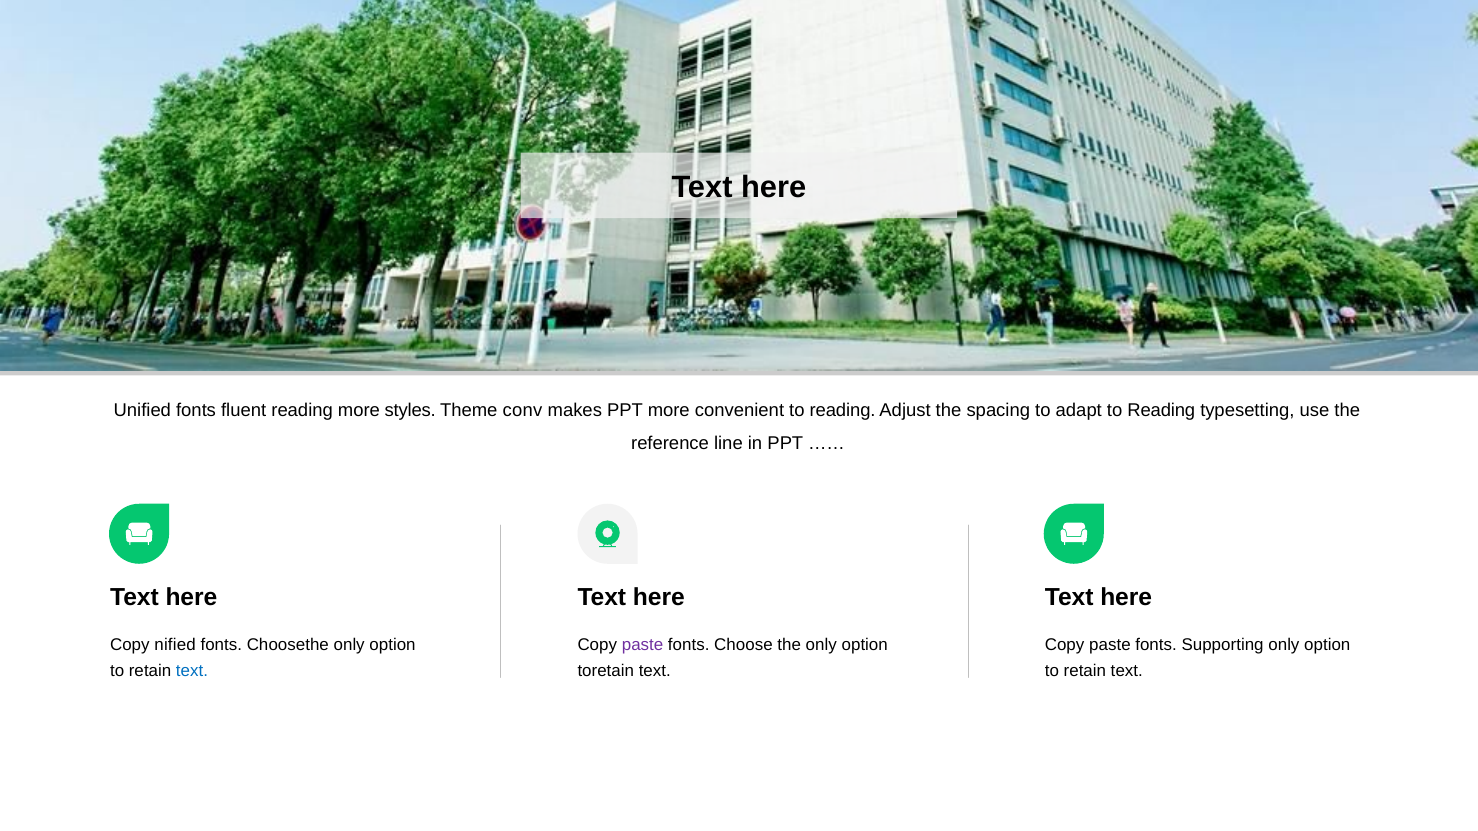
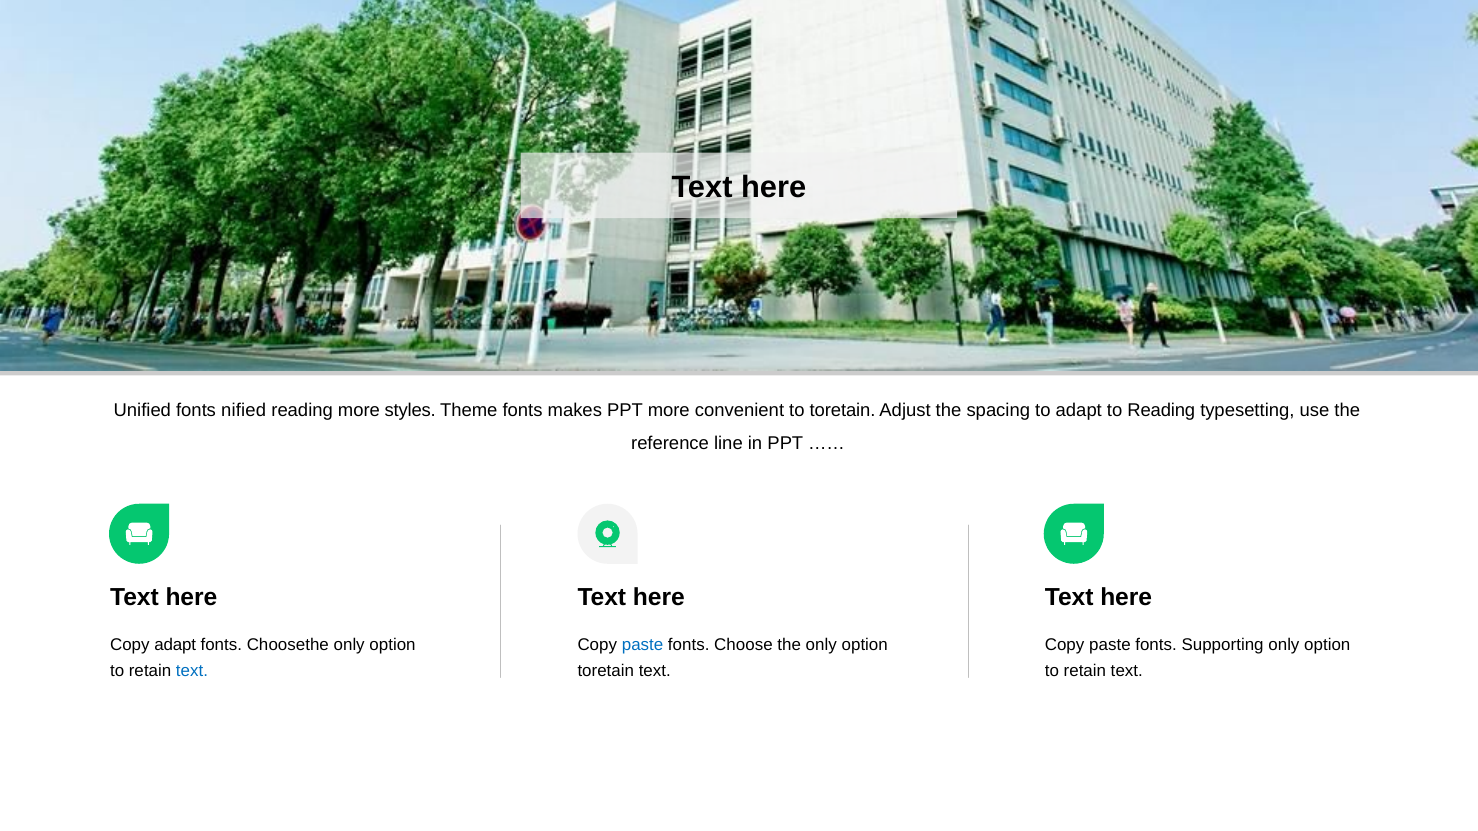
fluent: fluent -> nified (244, 410)
Theme conv: conv -> fonts (523, 410)
convenient to reading: reading -> toretain (843, 410)
Copy nified: nified -> adapt (175, 645)
paste colour: purple -> blue (643, 645)
